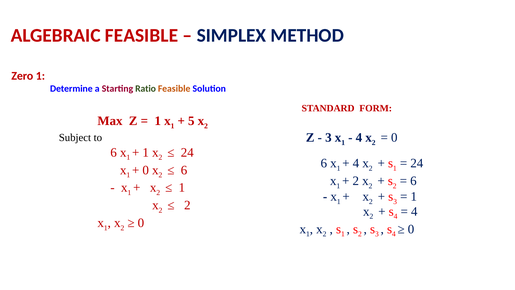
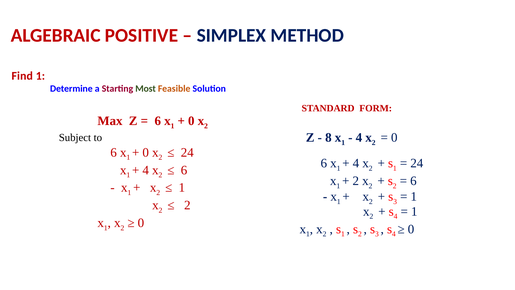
ALGEBRAIC FEASIBLE: FEASIBLE -> POSITIVE (142, 36)
Zero: Zero -> Find (22, 76)
Ratio: Ratio -> Most (146, 89)
1: 1 -> 6 (158, 121)
5: 5 -> 0 (191, 121)
3: 3 -> 8 (328, 137)
1: 1 -> 0 (146, 152)
0: 0 -> 4 (146, 170)
4: 4 -> 1 (414, 211)
